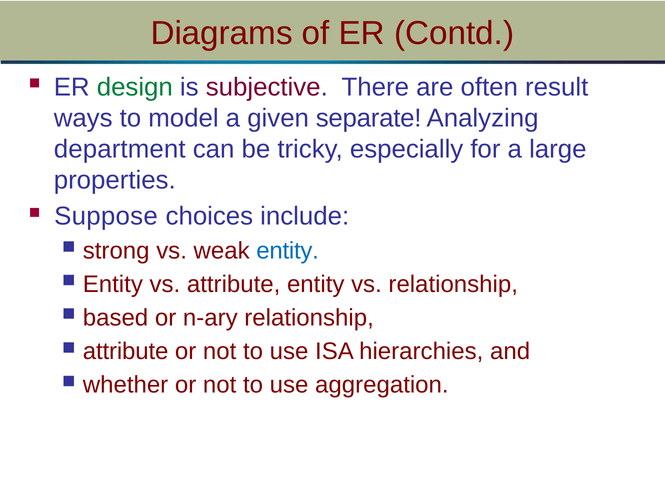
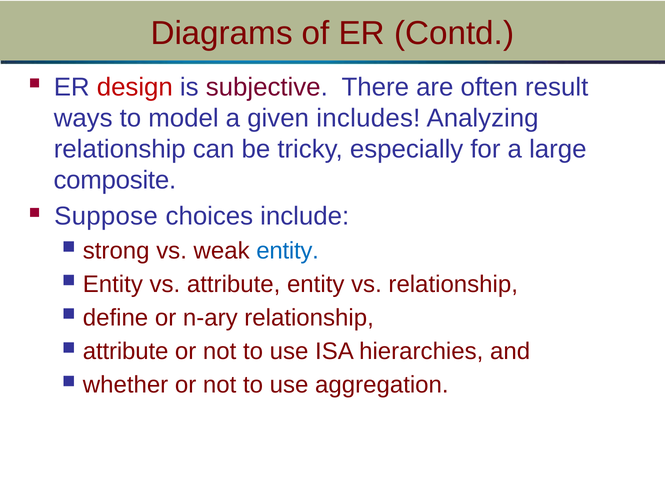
design colour: green -> red (135, 87)
separate: separate -> includes (368, 118)
department: department -> relationship (120, 149)
properties: properties -> composite (115, 180)
based: based -> define (116, 318)
